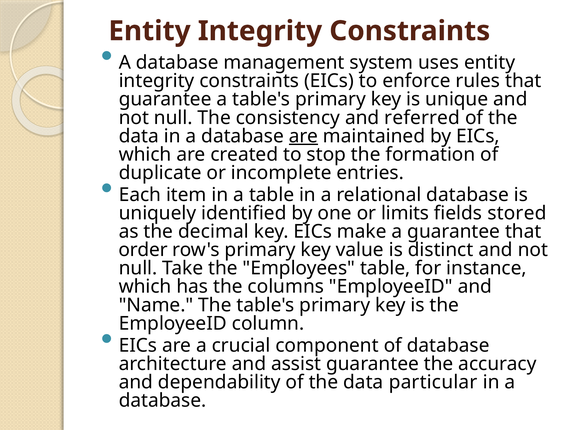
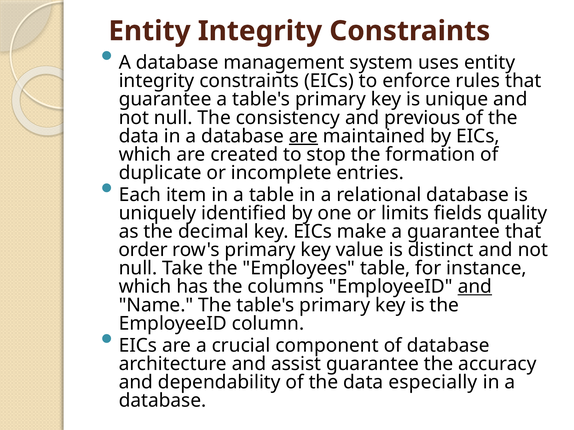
referred: referred -> previous (422, 118)
stored: stored -> quality (517, 214)
and underline: none -> present (475, 287)
particular: particular -> especially (433, 383)
